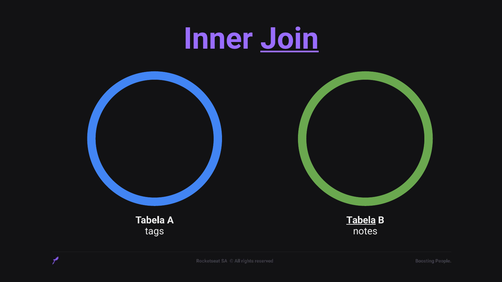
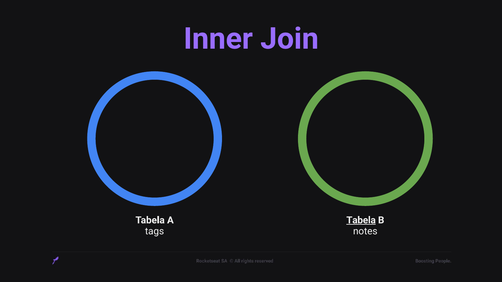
Join underline: present -> none (290, 39)
